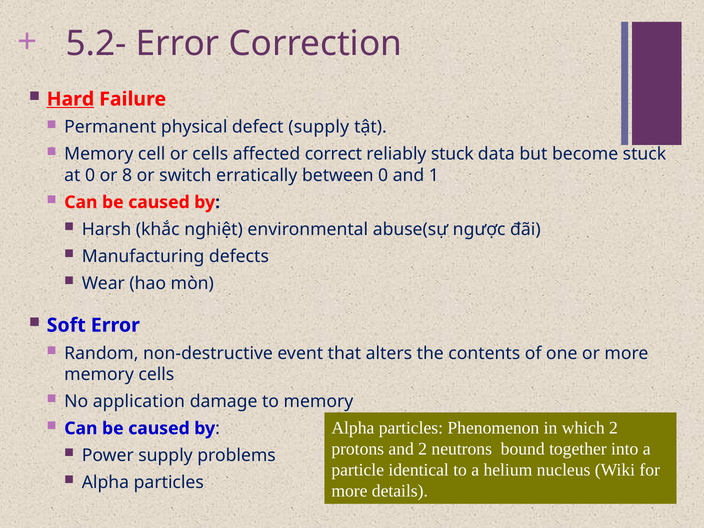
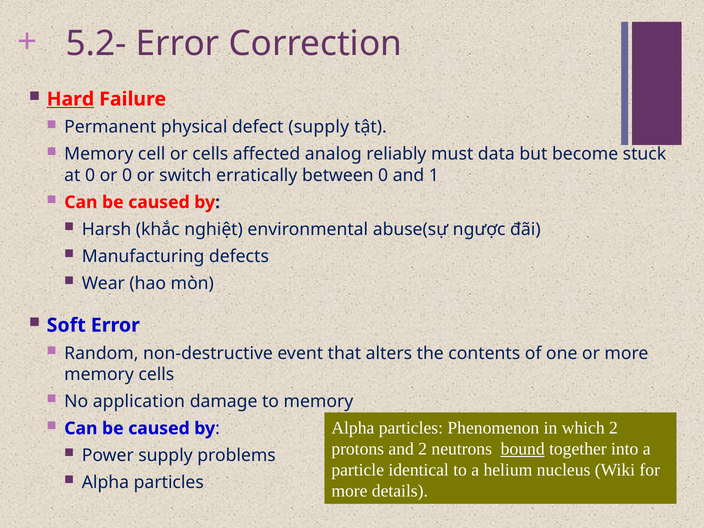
correct: correct -> analog (333, 154)
reliably stuck: stuck -> must (452, 154)
or 8: 8 -> 0 (127, 175)
bound underline: none -> present (523, 449)
